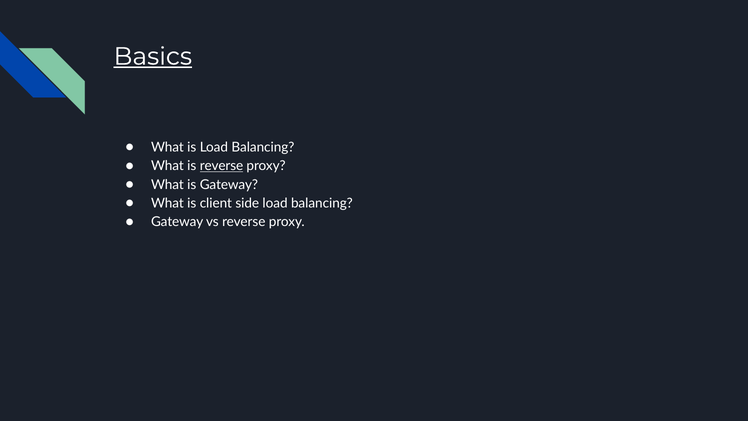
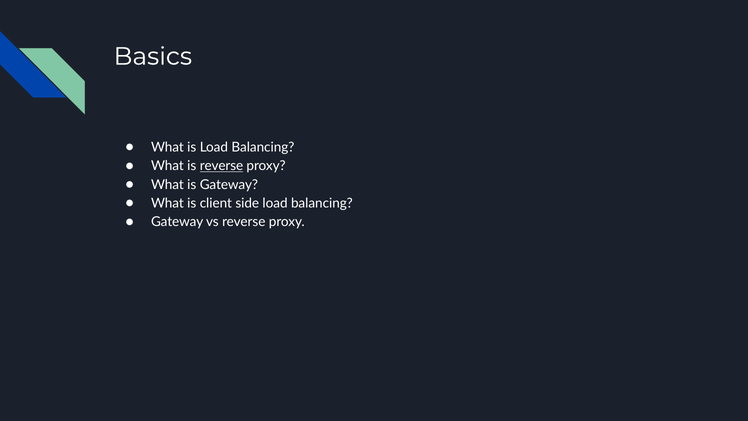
Basics underline: present -> none (153, 56)
